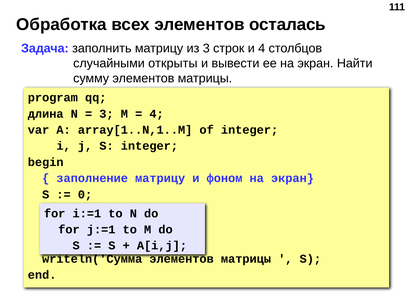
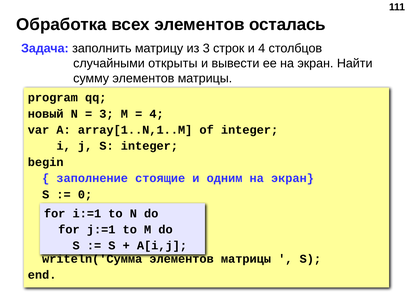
длина: длина -> новый (46, 114)
заполнение матрицу: матрицу -> стоящие (160, 178)
фоном: фоном -> одним (225, 178)
